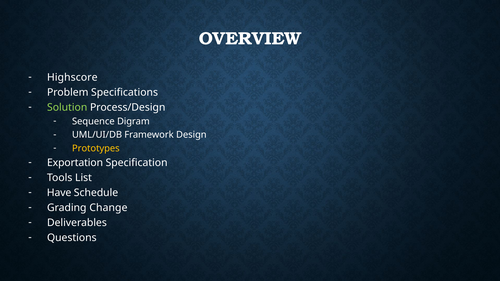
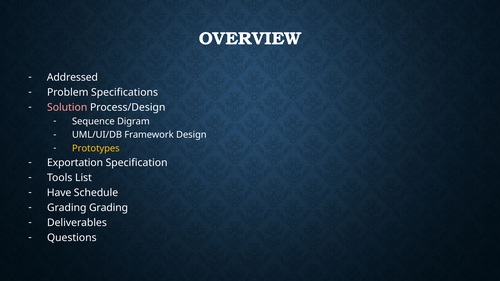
Highscore: Highscore -> Addressed (72, 77)
Solution colour: light green -> pink (67, 107)
Grading Change: Change -> Grading (109, 208)
